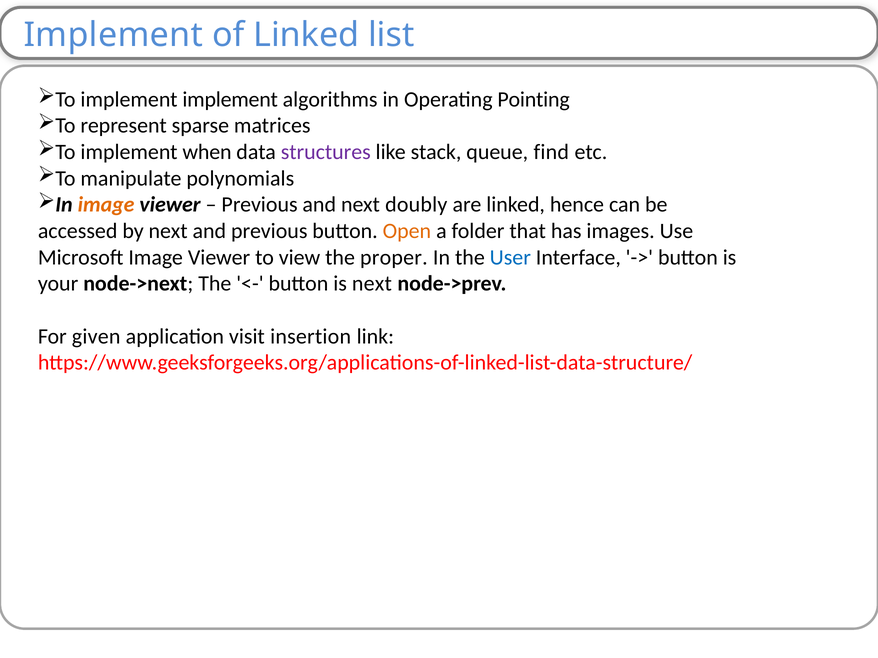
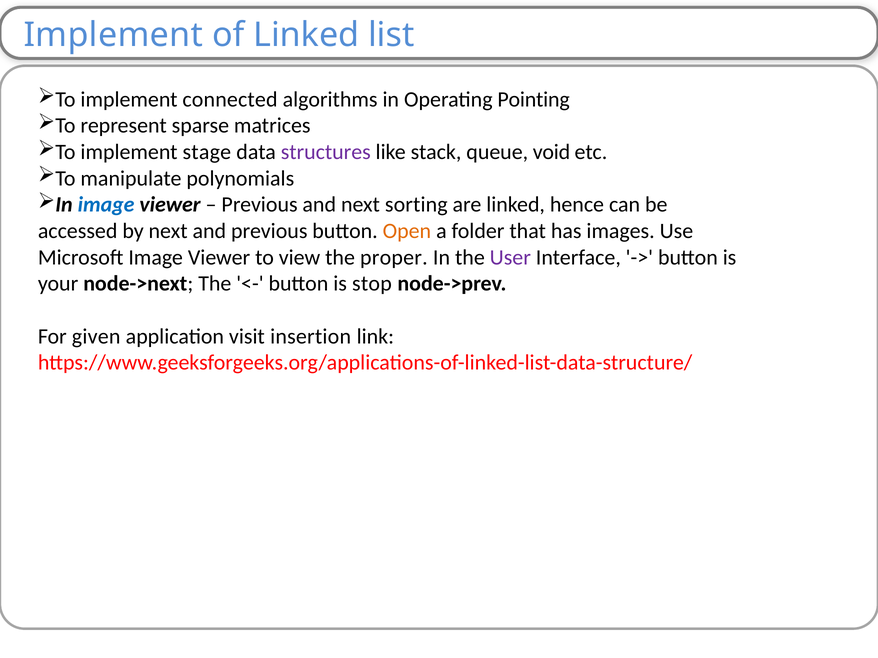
implement implement: implement -> connected (230, 99)
when: when -> stage (207, 152)
find: find -> void (551, 152)
image colour: orange -> blue (106, 205)
doubly: doubly -> sorting (416, 205)
User colour: blue -> purple (510, 258)
is next: next -> stop (372, 284)
